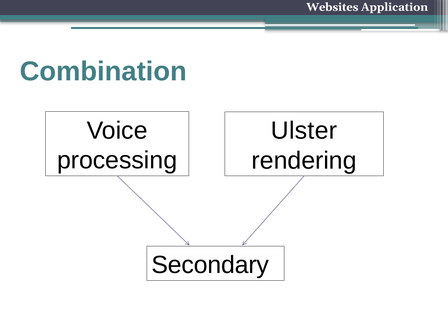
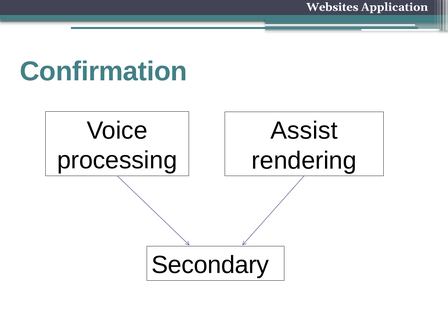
Combination: Combination -> Confirmation (104, 71)
Ulster: Ulster -> Assist (304, 131)
